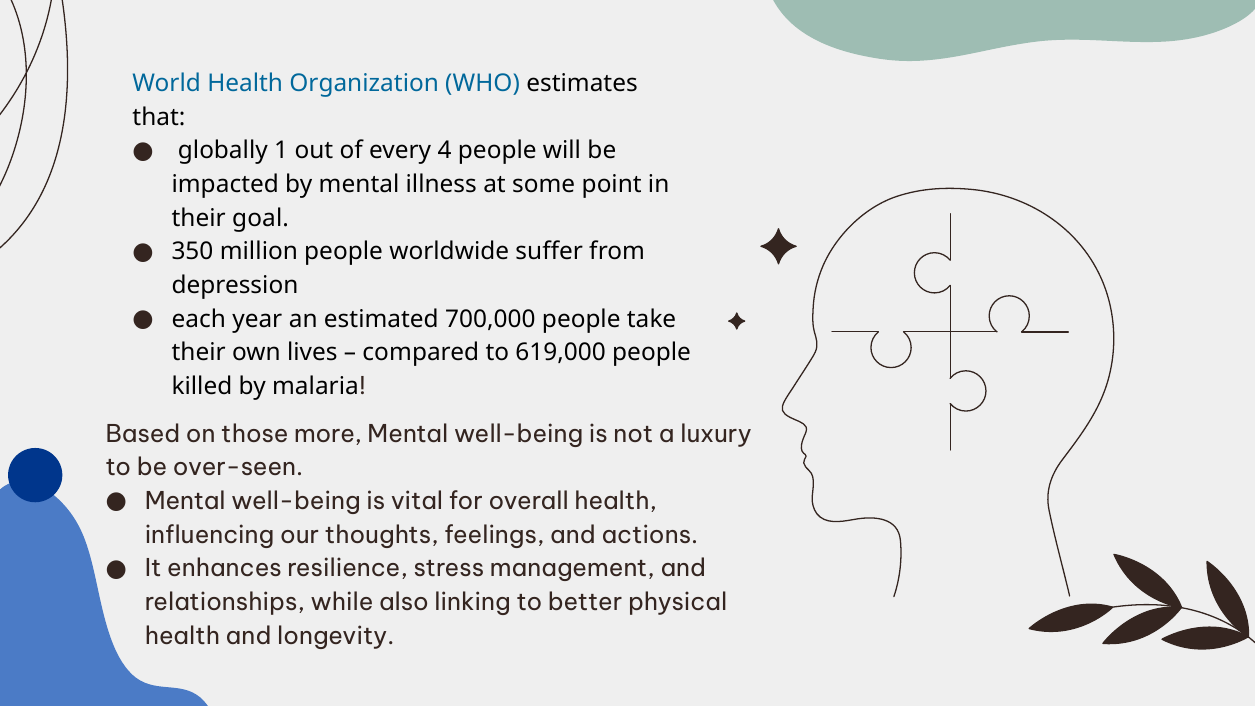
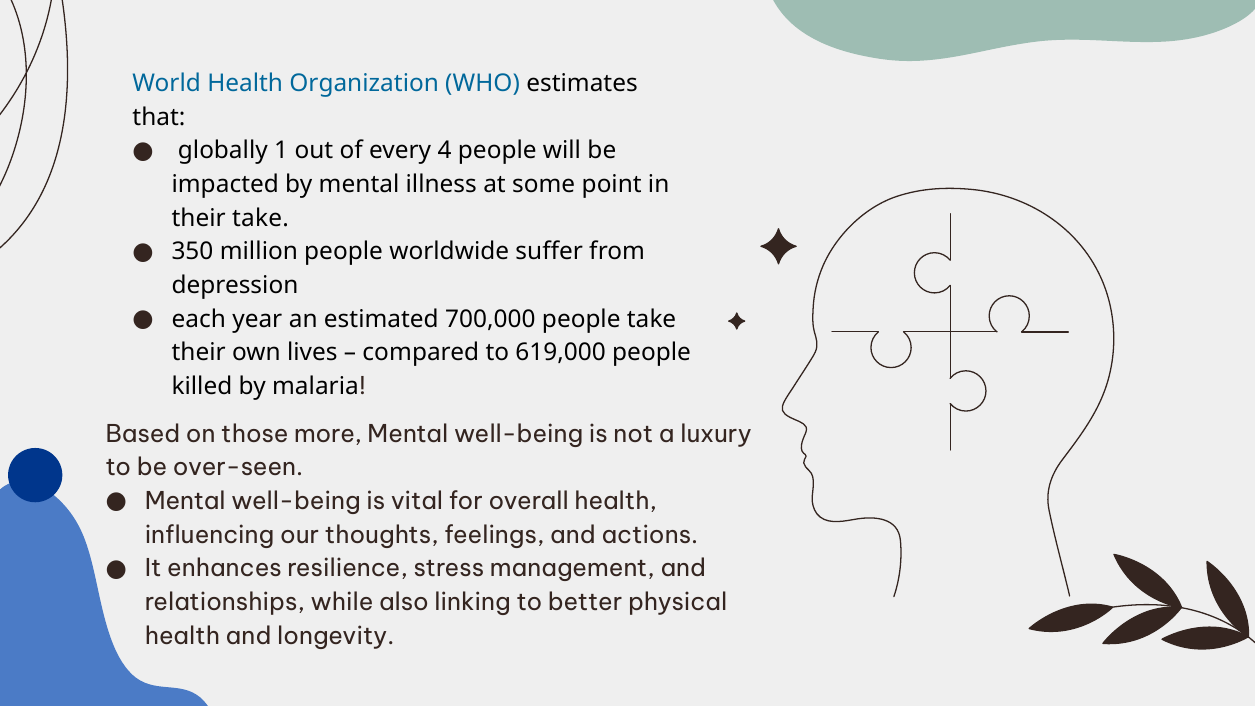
their goal: goal -> take (261, 218)
